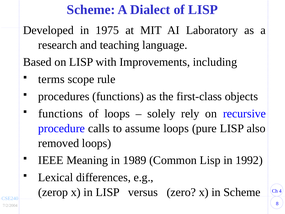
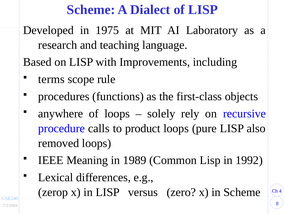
functions: functions -> anywhere (61, 113)
assume: assume -> product (143, 128)
